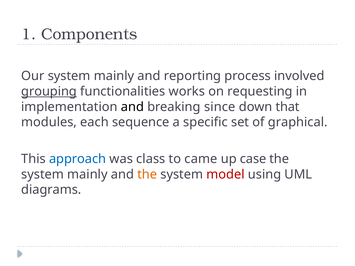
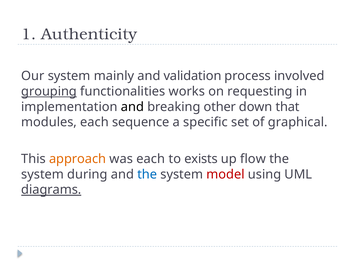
Components: Components -> Authenticity (89, 34)
reporting: reporting -> validation (193, 76)
since: since -> other (220, 107)
approach colour: blue -> orange (78, 159)
was class: class -> each (151, 159)
came: came -> exists (201, 159)
case: case -> flow (253, 159)
mainly: mainly -> during (87, 175)
the colour: orange -> blue (147, 175)
diagrams underline: none -> present (51, 190)
